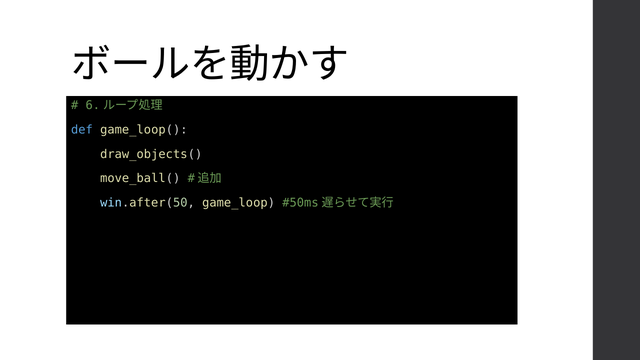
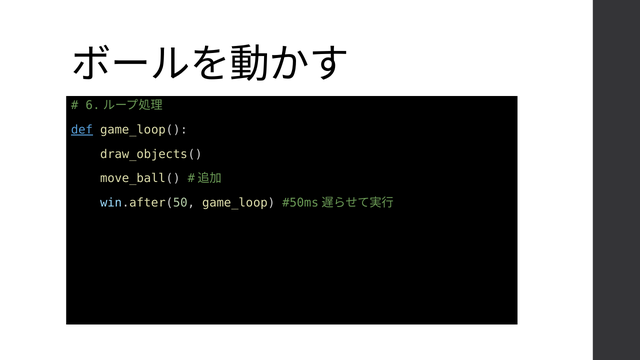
def underline: none -> present (82, 130)
